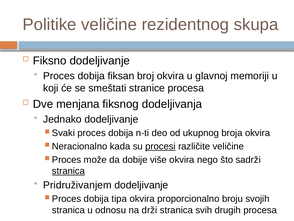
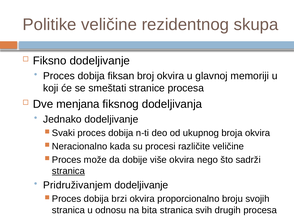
procesi underline: present -> none (161, 146)
tipa: tipa -> brzi (119, 198)
drži: drži -> bita (149, 210)
